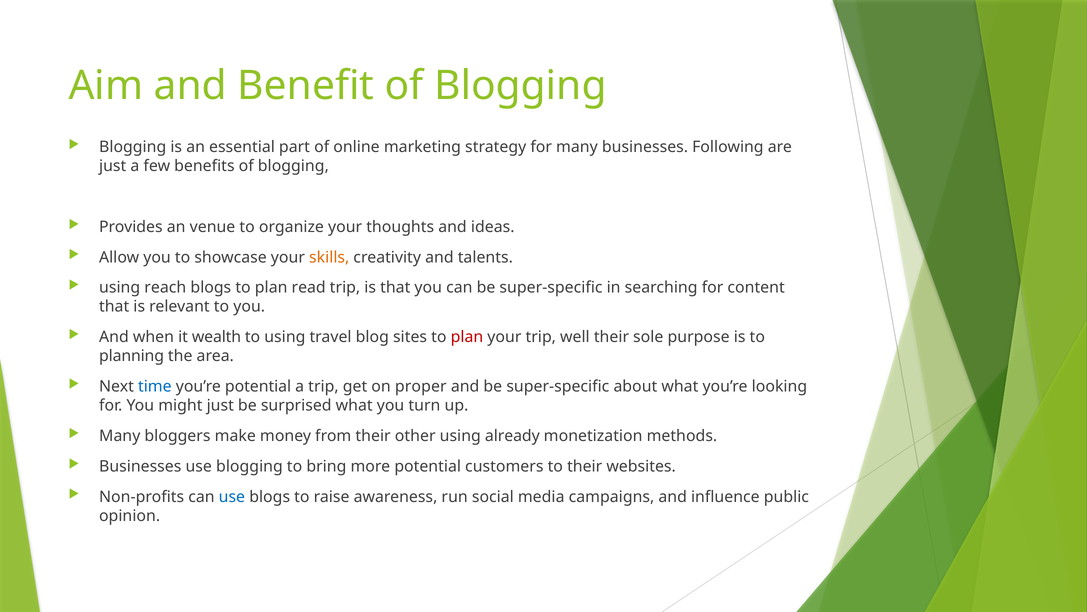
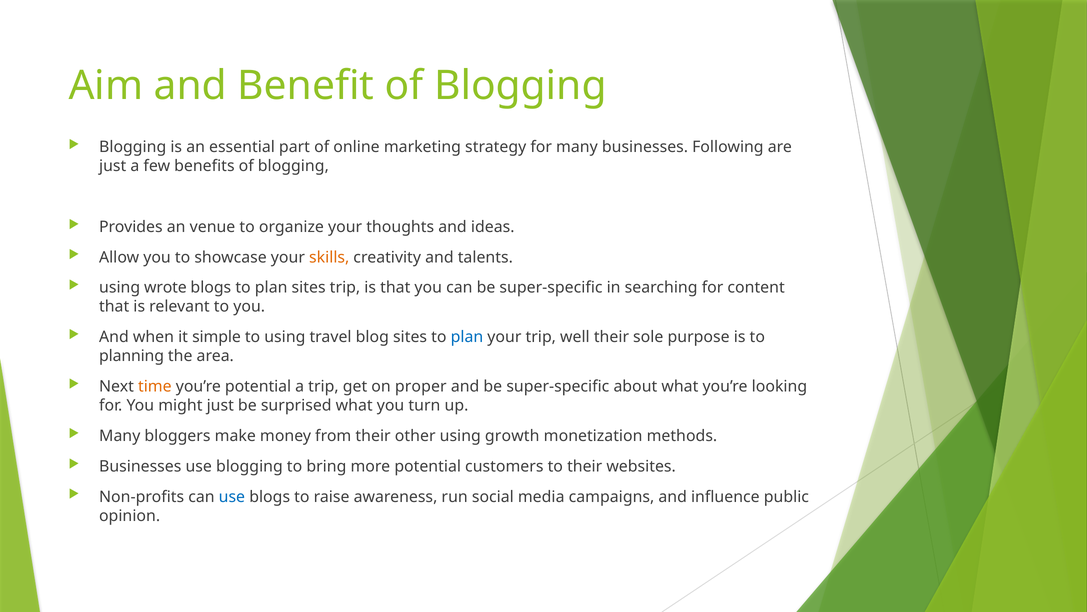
reach: reach -> wrote (165, 287)
plan read: read -> sites (309, 287)
wealth: wealth -> simple (216, 337)
plan colour: red -> blue (467, 337)
time colour: blue -> orange (155, 386)
already: already -> growth (512, 436)
